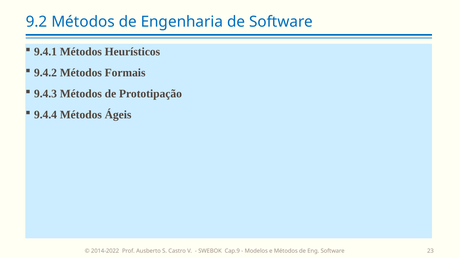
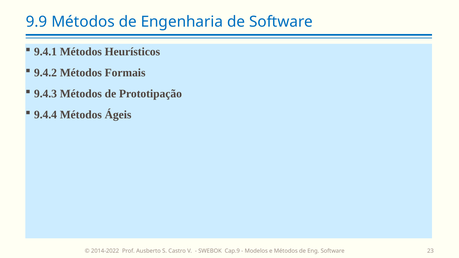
9.2: 9.2 -> 9.9 (37, 22)
